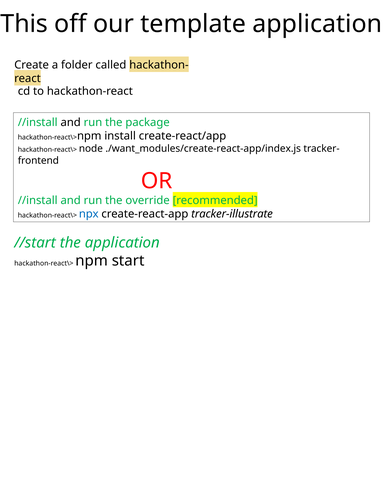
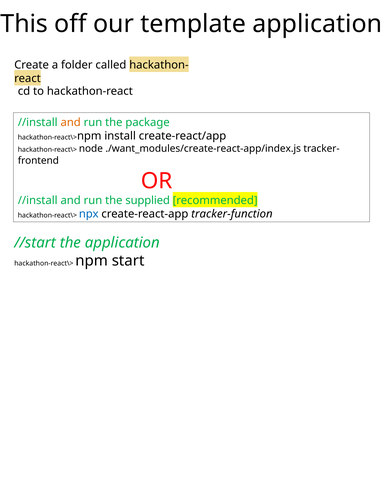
and colour: black -> orange (71, 122)
override: override -> supplied (148, 201)
tracker-illustrate: tracker-illustrate -> tracker-function (232, 214)
